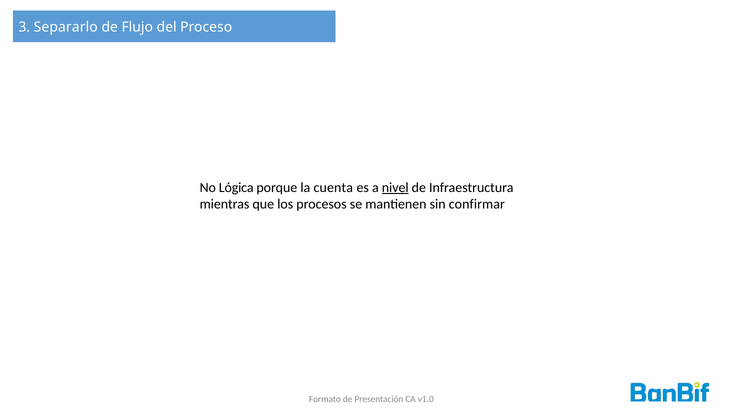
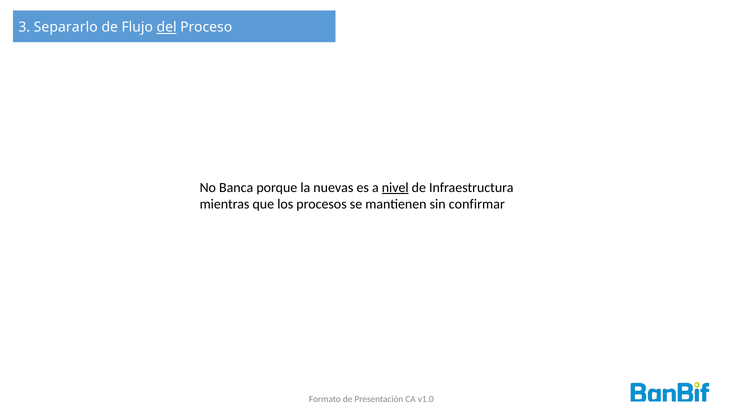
del underline: none -> present (167, 27)
Lógica: Lógica -> Banca (236, 187)
cuenta: cuenta -> nuevas (333, 187)
